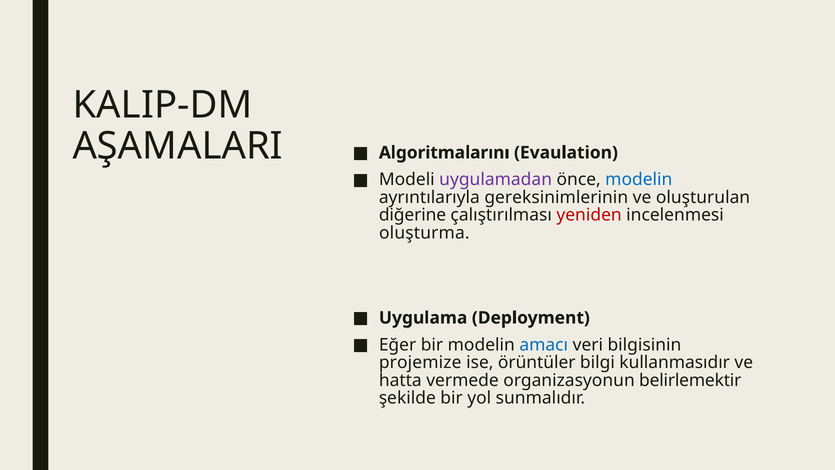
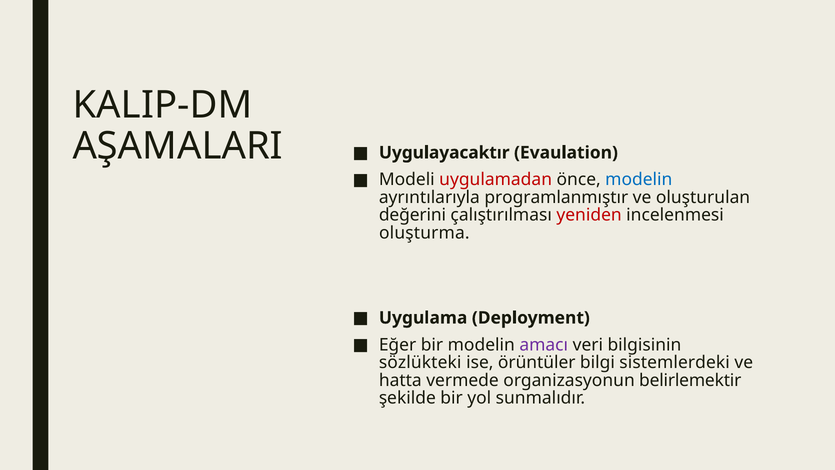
Algoritmalarını: Algoritmalarını -> Uygulayacaktır (444, 153)
uygulamadan colour: purple -> red (496, 180)
gereksinimlerinin: gereksinimlerinin -> programlanmıştır (556, 197)
diğerine: diğerine -> değerini (412, 215)
amacı colour: blue -> purple (544, 345)
projemize: projemize -> sözlükteki (420, 362)
kullanmasıdır: kullanmasıdır -> sistemlerdeki (675, 362)
